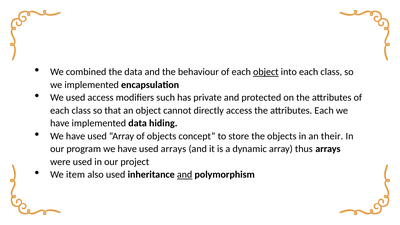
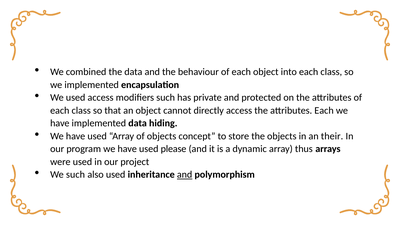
object underline: present -> none (266, 72)
used arrays: arrays -> please (174, 149)
We item: item -> such (75, 175)
